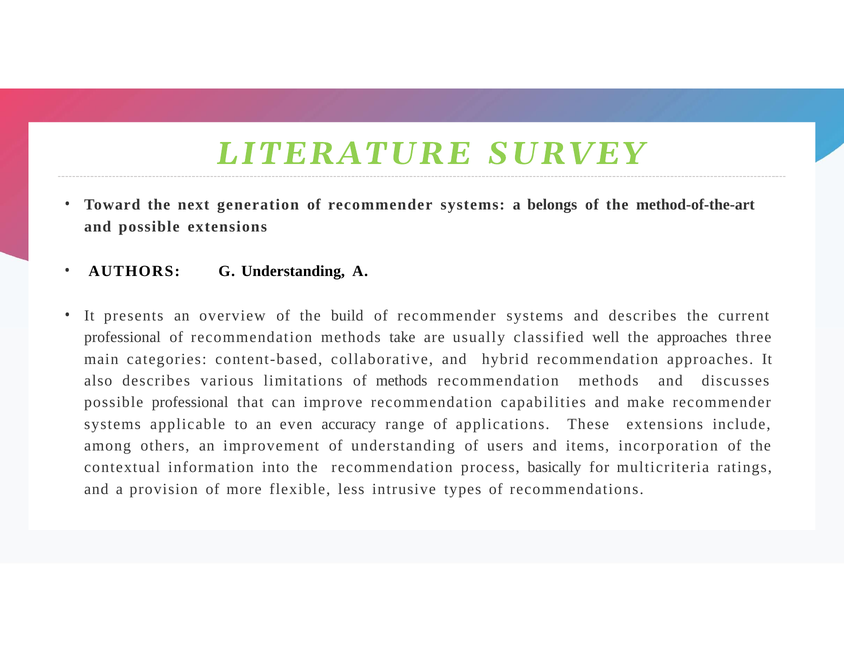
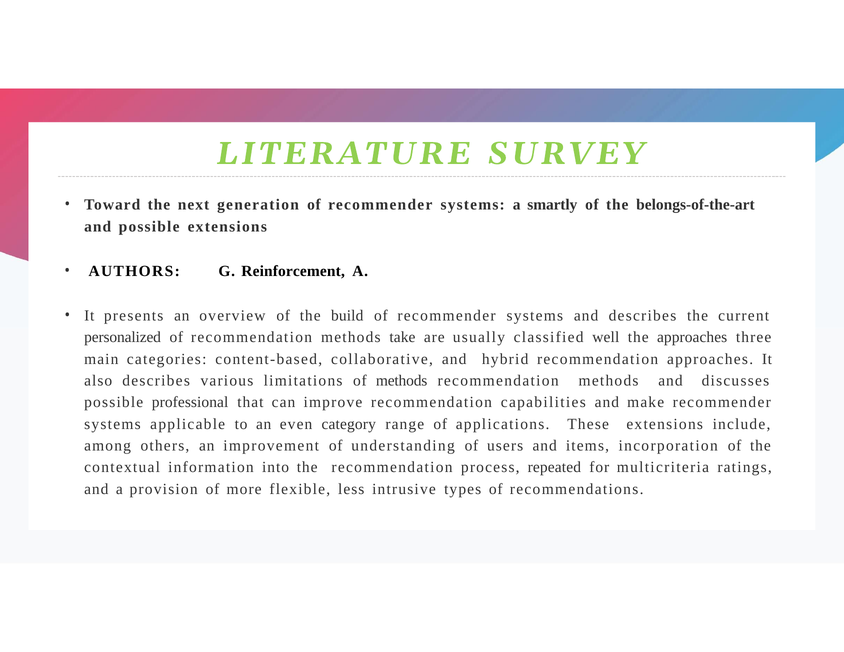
belongs: belongs -> smartly (552, 205)
method-of-the-art: method-of-the-art -> belongs-of-the-art (695, 205)
G Understanding: Understanding -> Reinforcement (293, 271)
professional: professional -> personalized (123, 337)
accuracy: accuracy -> category (349, 424)
basically: basically -> repeated (554, 467)
